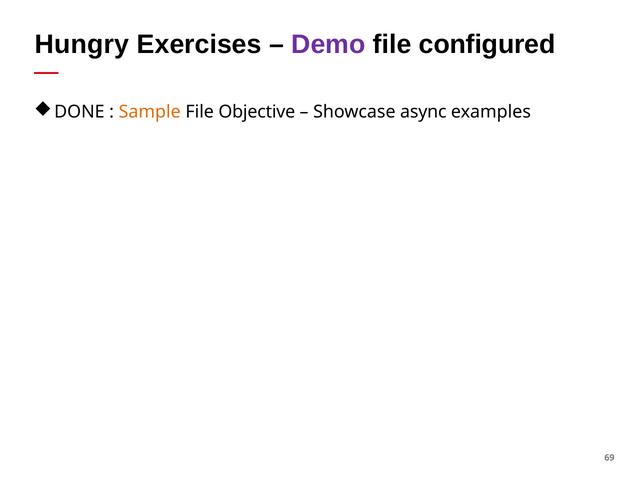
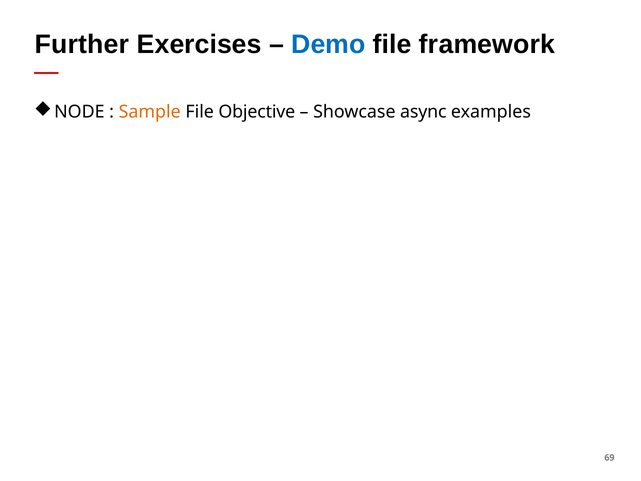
Hungry: Hungry -> Further (82, 44)
Demo colour: purple -> blue (328, 44)
configured: configured -> framework (487, 44)
DONE: DONE -> NODE (79, 112)
